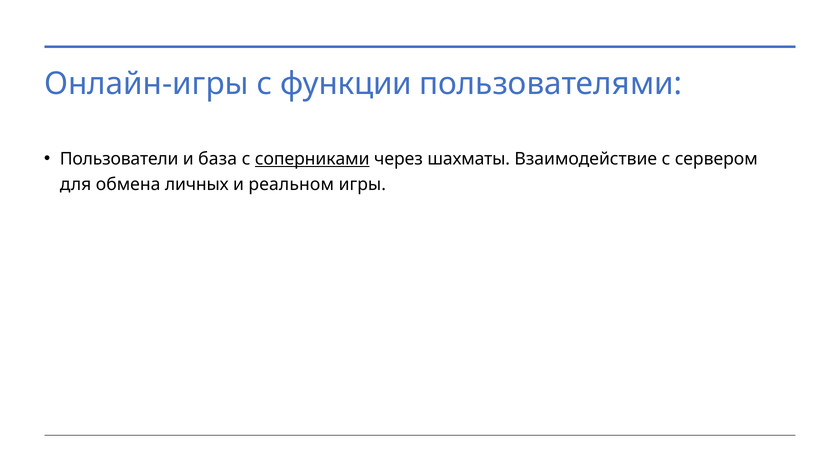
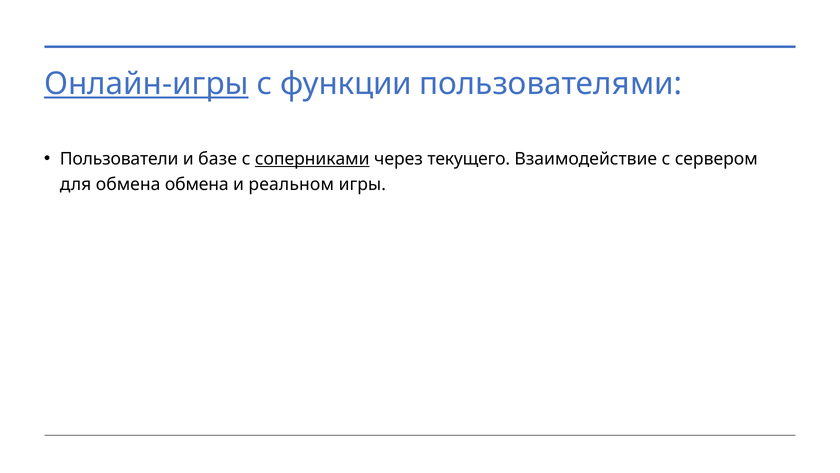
Онлайн-игры underline: none -> present (146, 84)
база: база -> базе (218, 159)
шахматы: шахматы -> текущего (469, 159)
обмена личных: личных -> обмена (197, 184)
